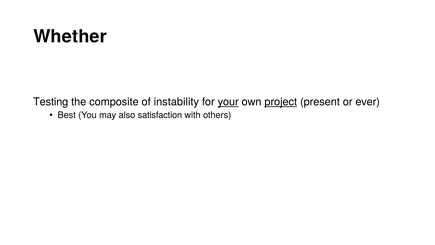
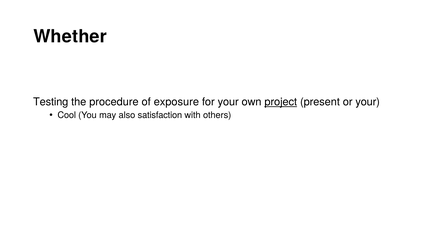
composite: composite -> procedure (114, 102)
instability: instability -> exposure (176, 102)
your underline: present -> none (228, 102)
or ever: ever -> your (368, 102)
Best: Best -> Cool (67, 115)
